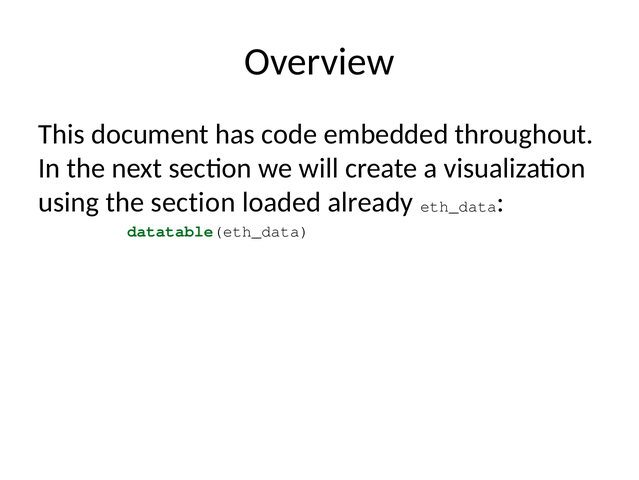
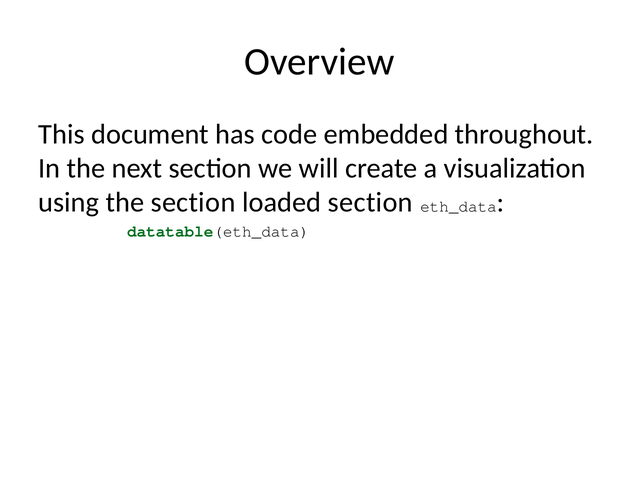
loaded already: already -> section (370, 202)
